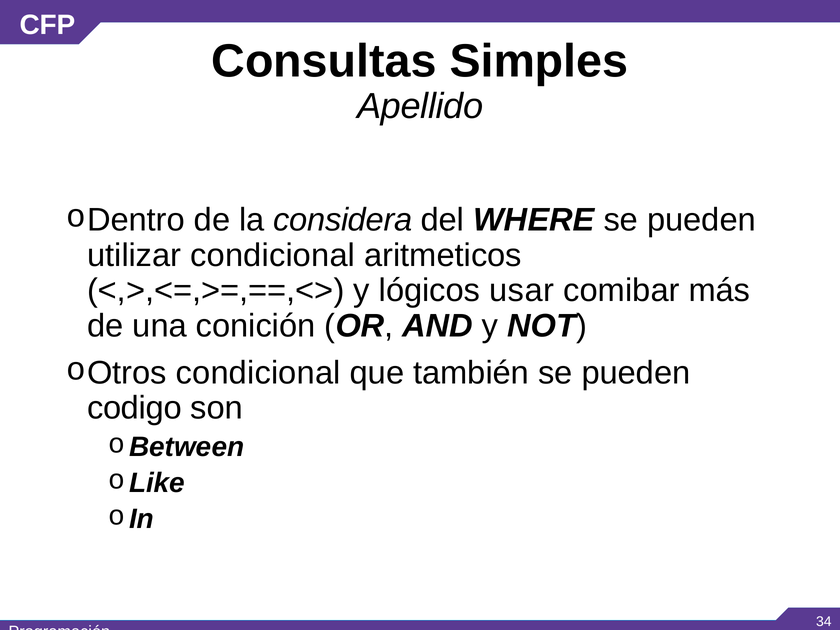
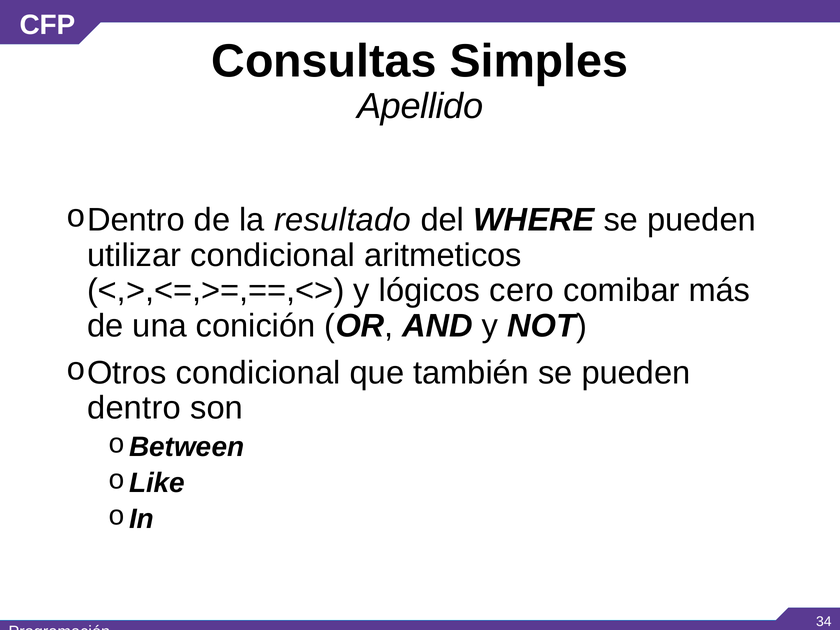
considera: considera -> resultado (343, 220)
usar: usar -> cero (522, 291)
codigo: codigo -> dentro (134, 408)
